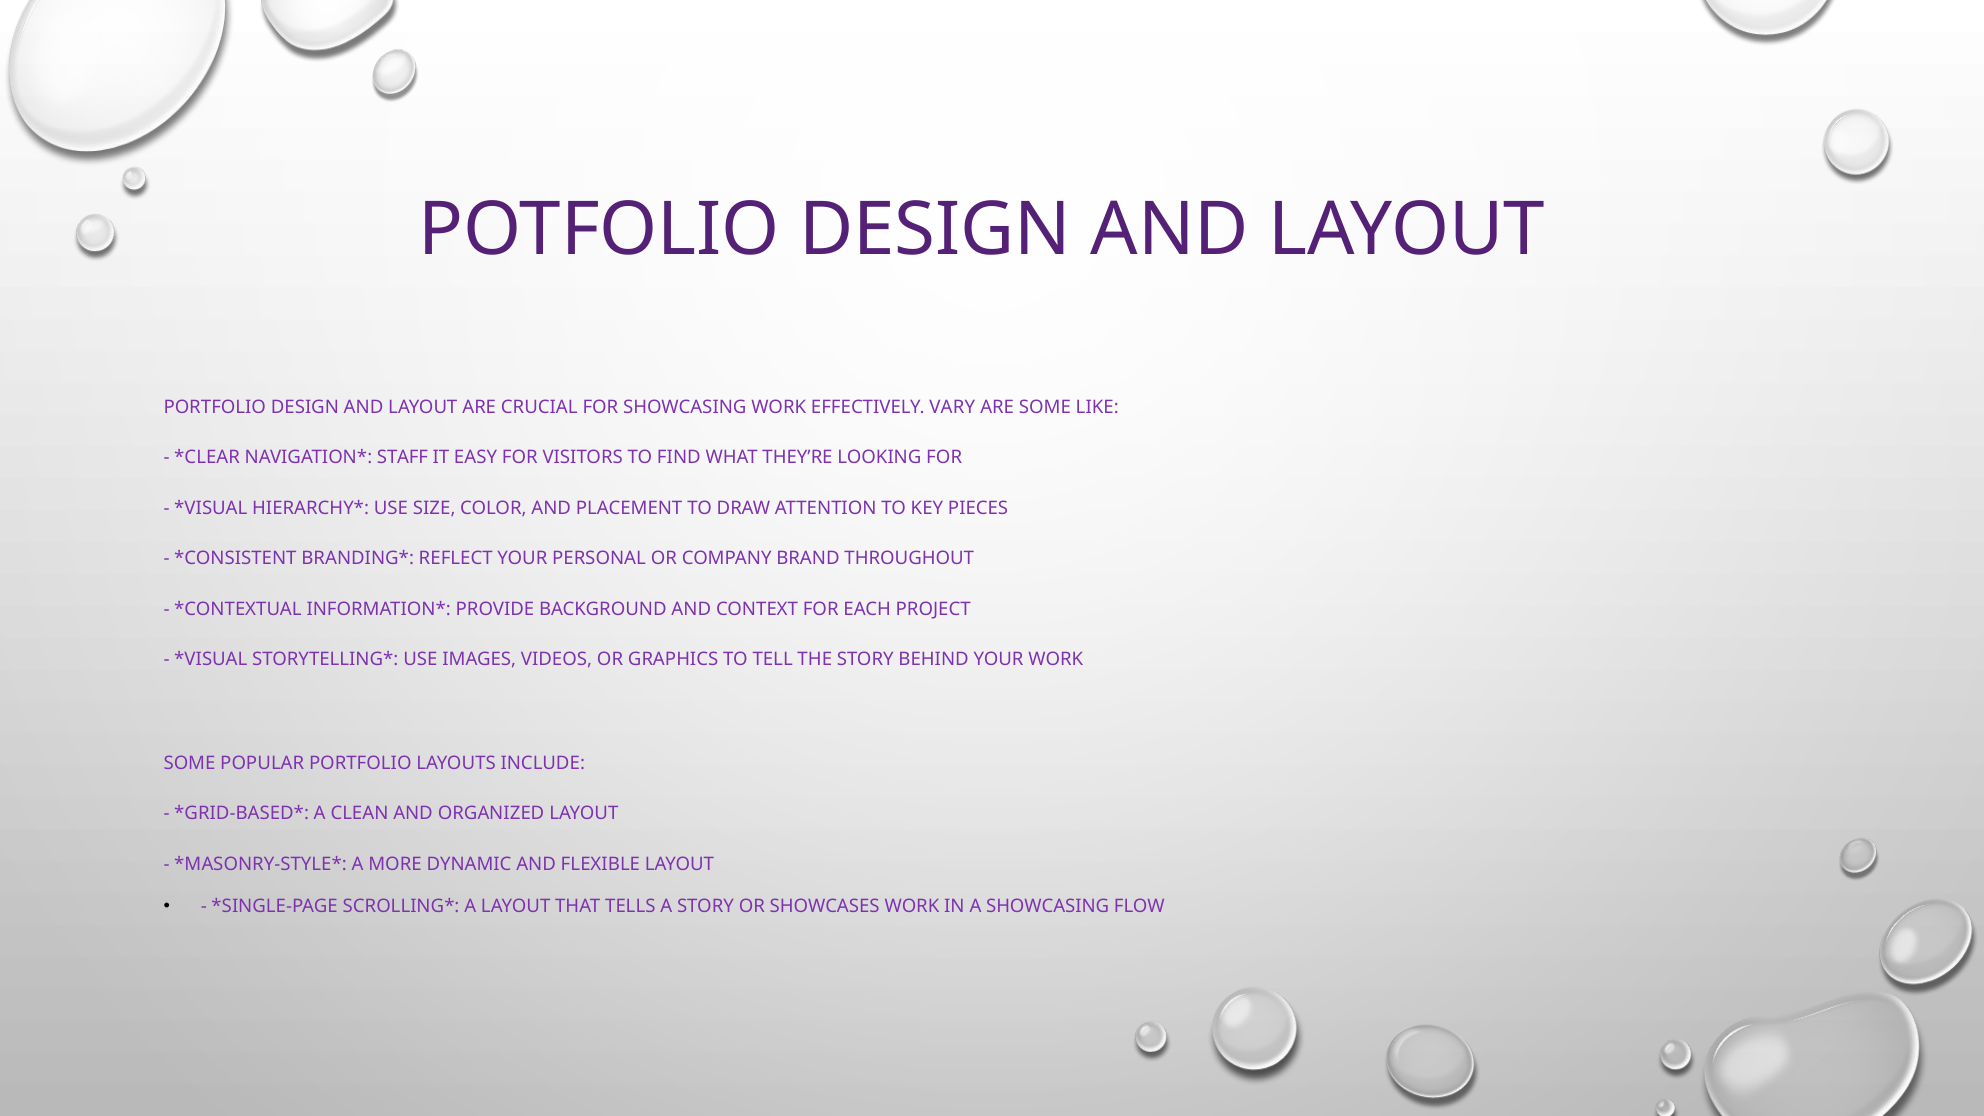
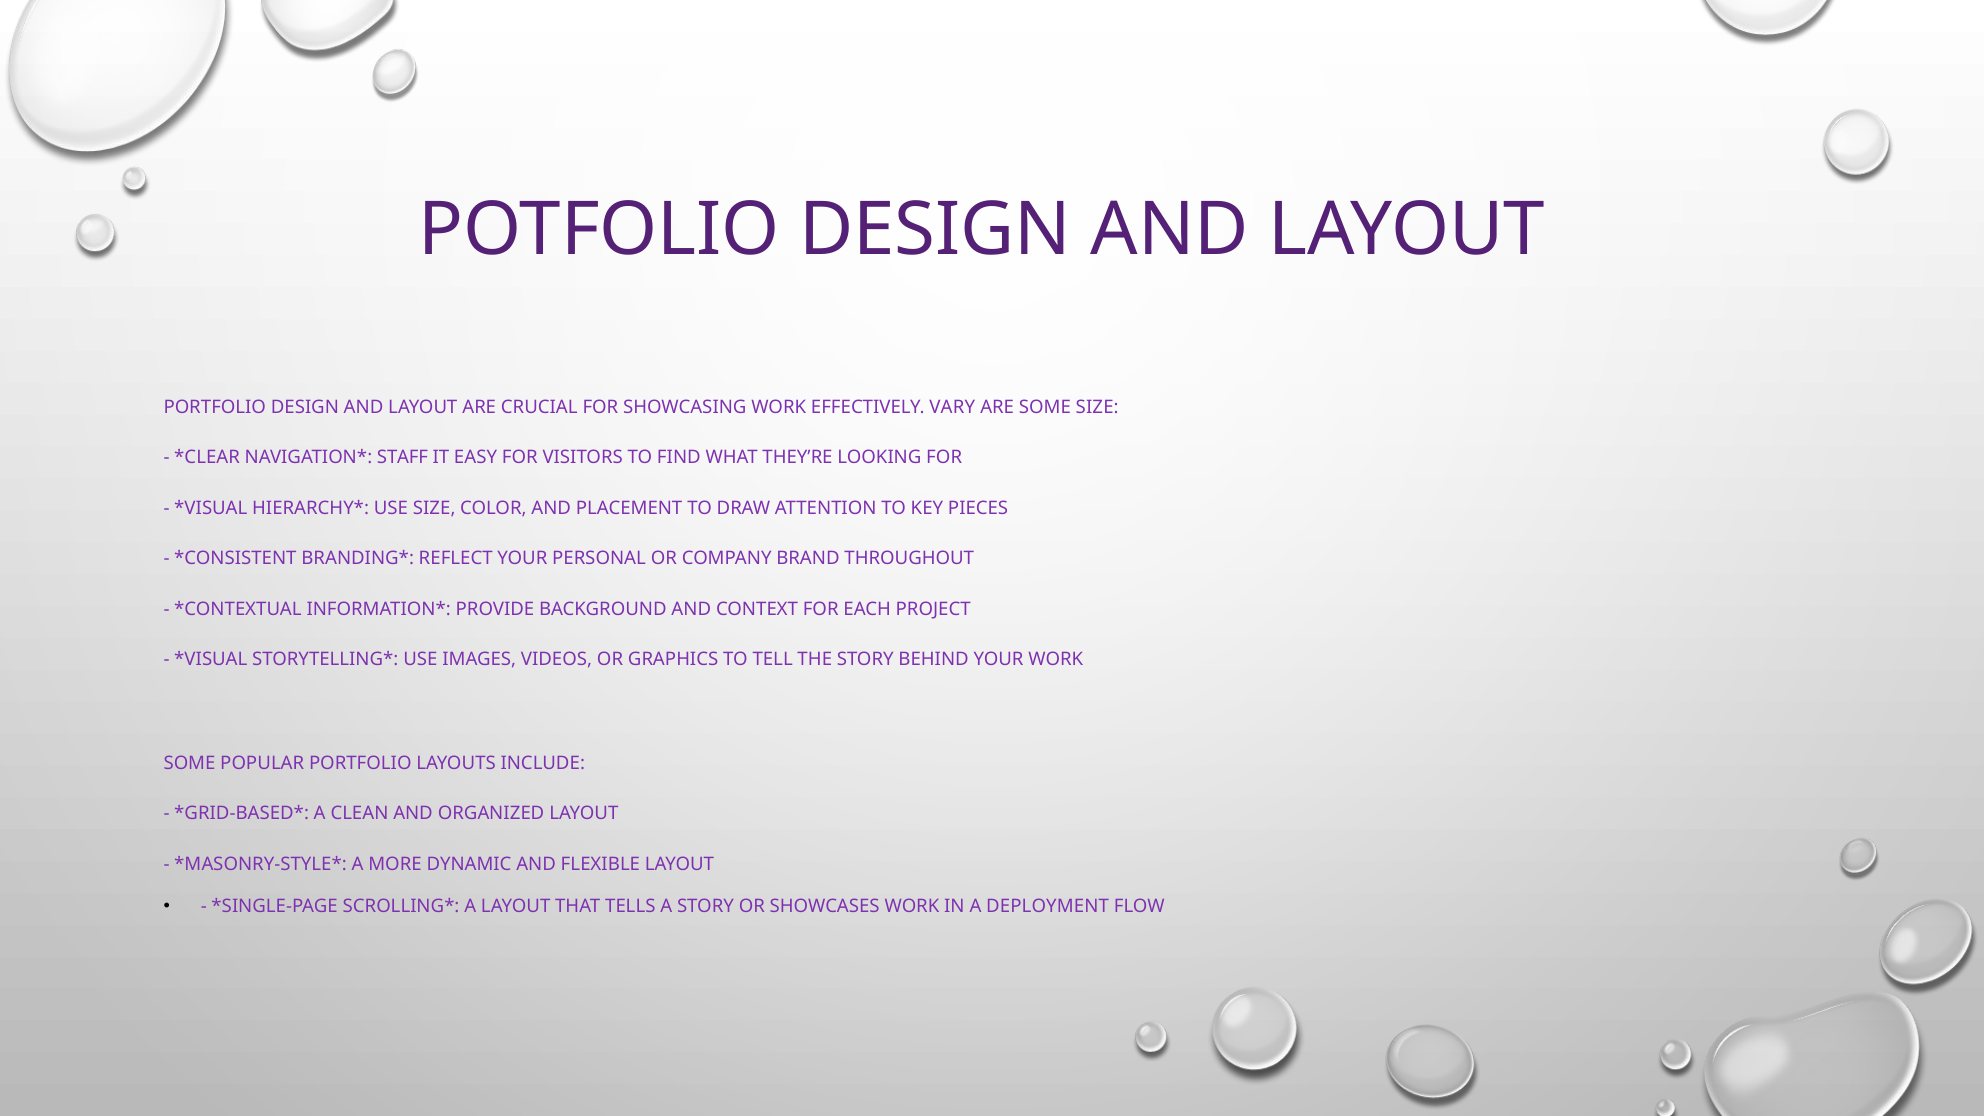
SOME LIKE: LIKE -> SIZE (1097, 407)
A SHOWCASING: SHOWCASING -> DEPLOYMENT (1048, 907)
